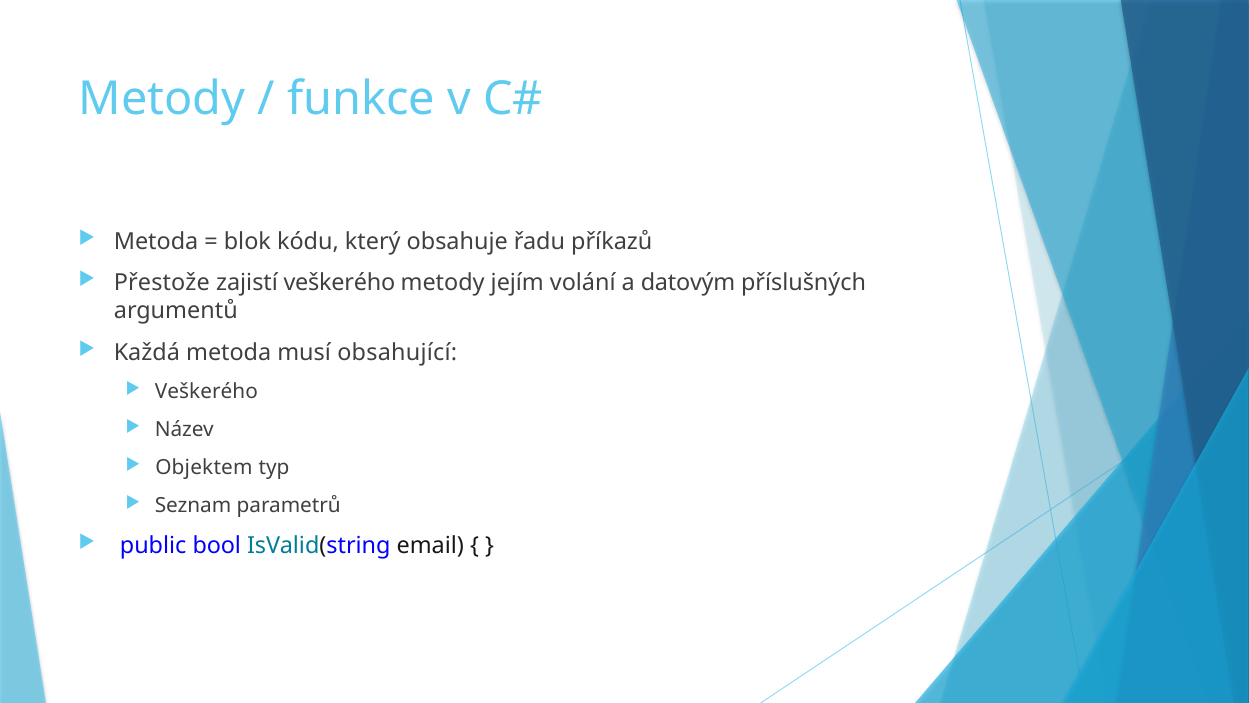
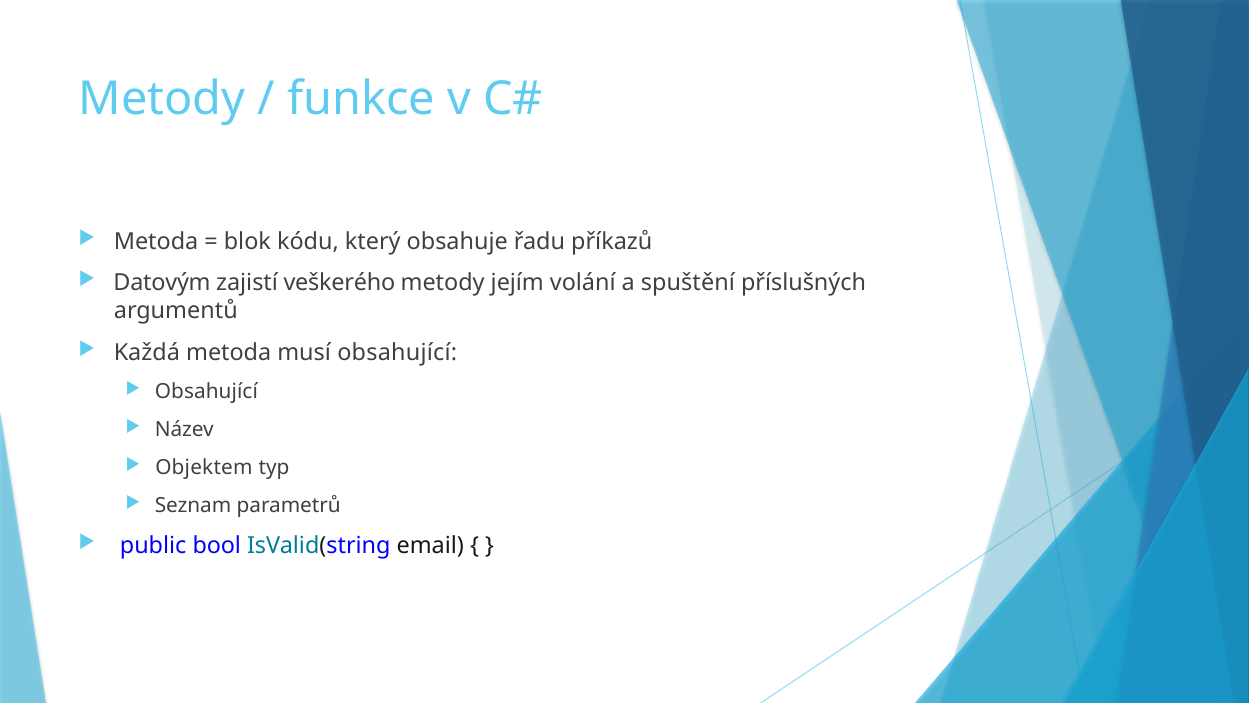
Přestože: Přestože -> Datovým (162, 283)
datovým: datovým -> spuštění (688, 283)
Veškerého: Veškerého -> Obsahující (206, 391)
